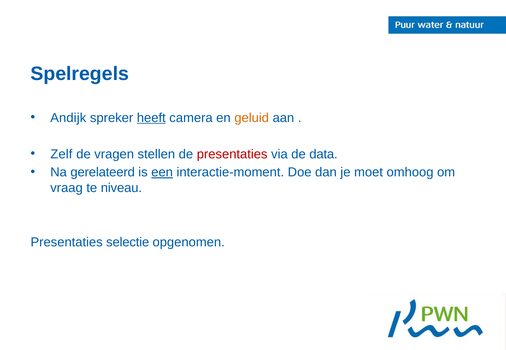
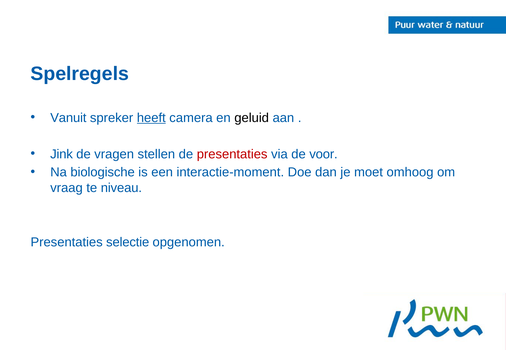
Andijk: Andijk -> Vanuit (68, 118)
geluid colour: orange -> black (252, 118)
Zelf: Zelf -> Jink (62, 154)
data: data -> voor (323, 154)
gerelateerd: gerelateerd -> biologische (103, 172)
een underline: present -> none (162, 172)
